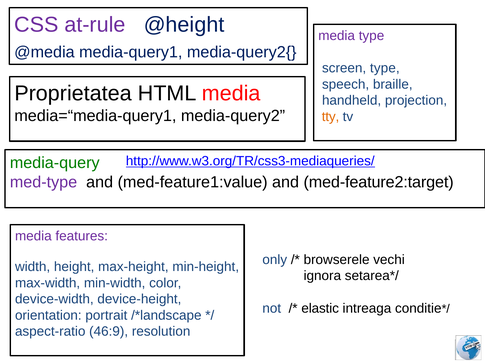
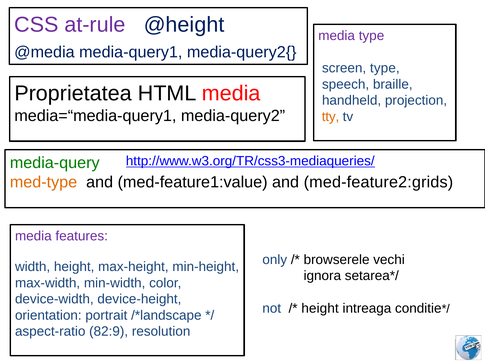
med-type colour: purple -> orange (44, 182)
med-feature2:target: med-feature2:target -> med-feature2:grids (378, 182)
elastic: elastic -> height (320, 308)
46:9: 46:9 -> 82:9 (109, 331)
